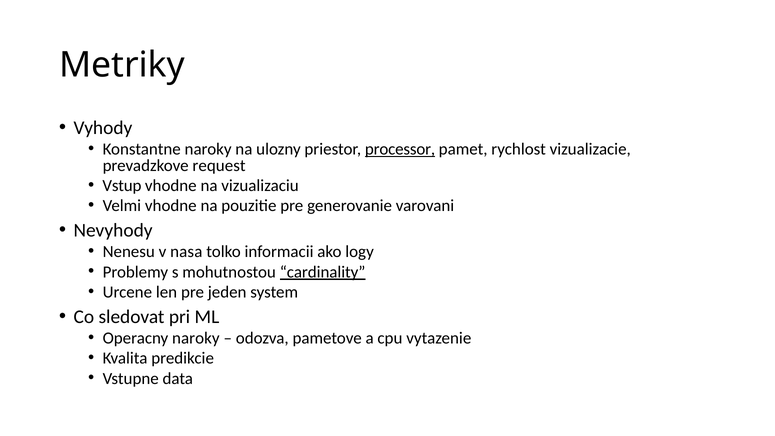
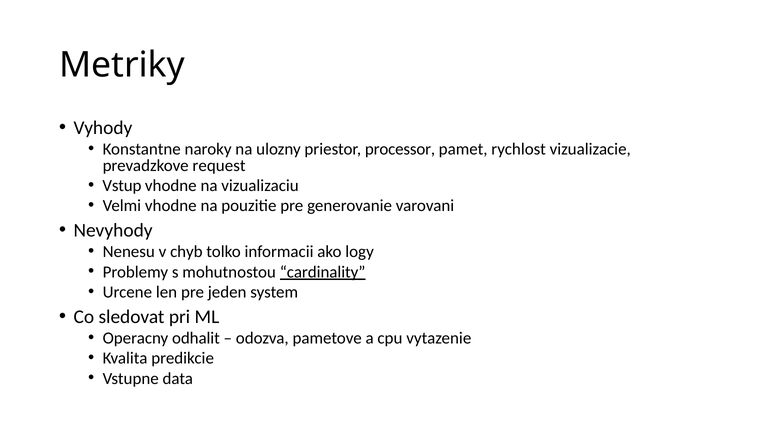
processor underline: present -> none (400, 149)
nasa: nasa -> chyb (186, 252)
Operacny naroky: naroky -> odhalit (196, 338)
